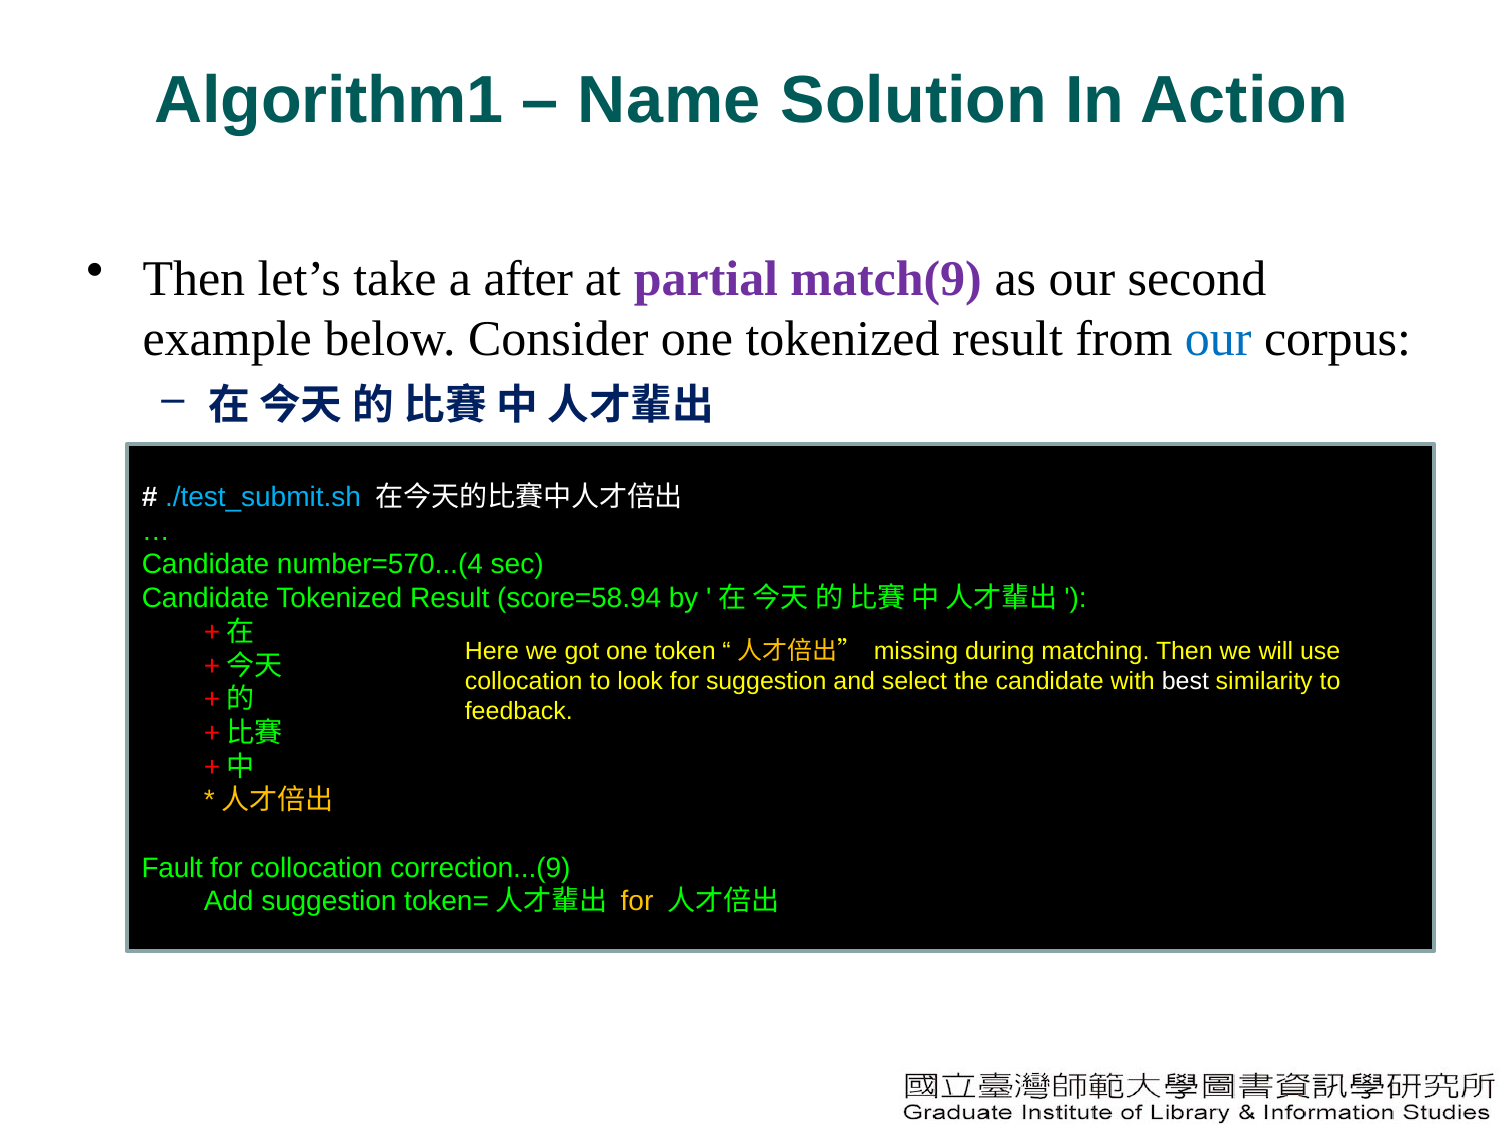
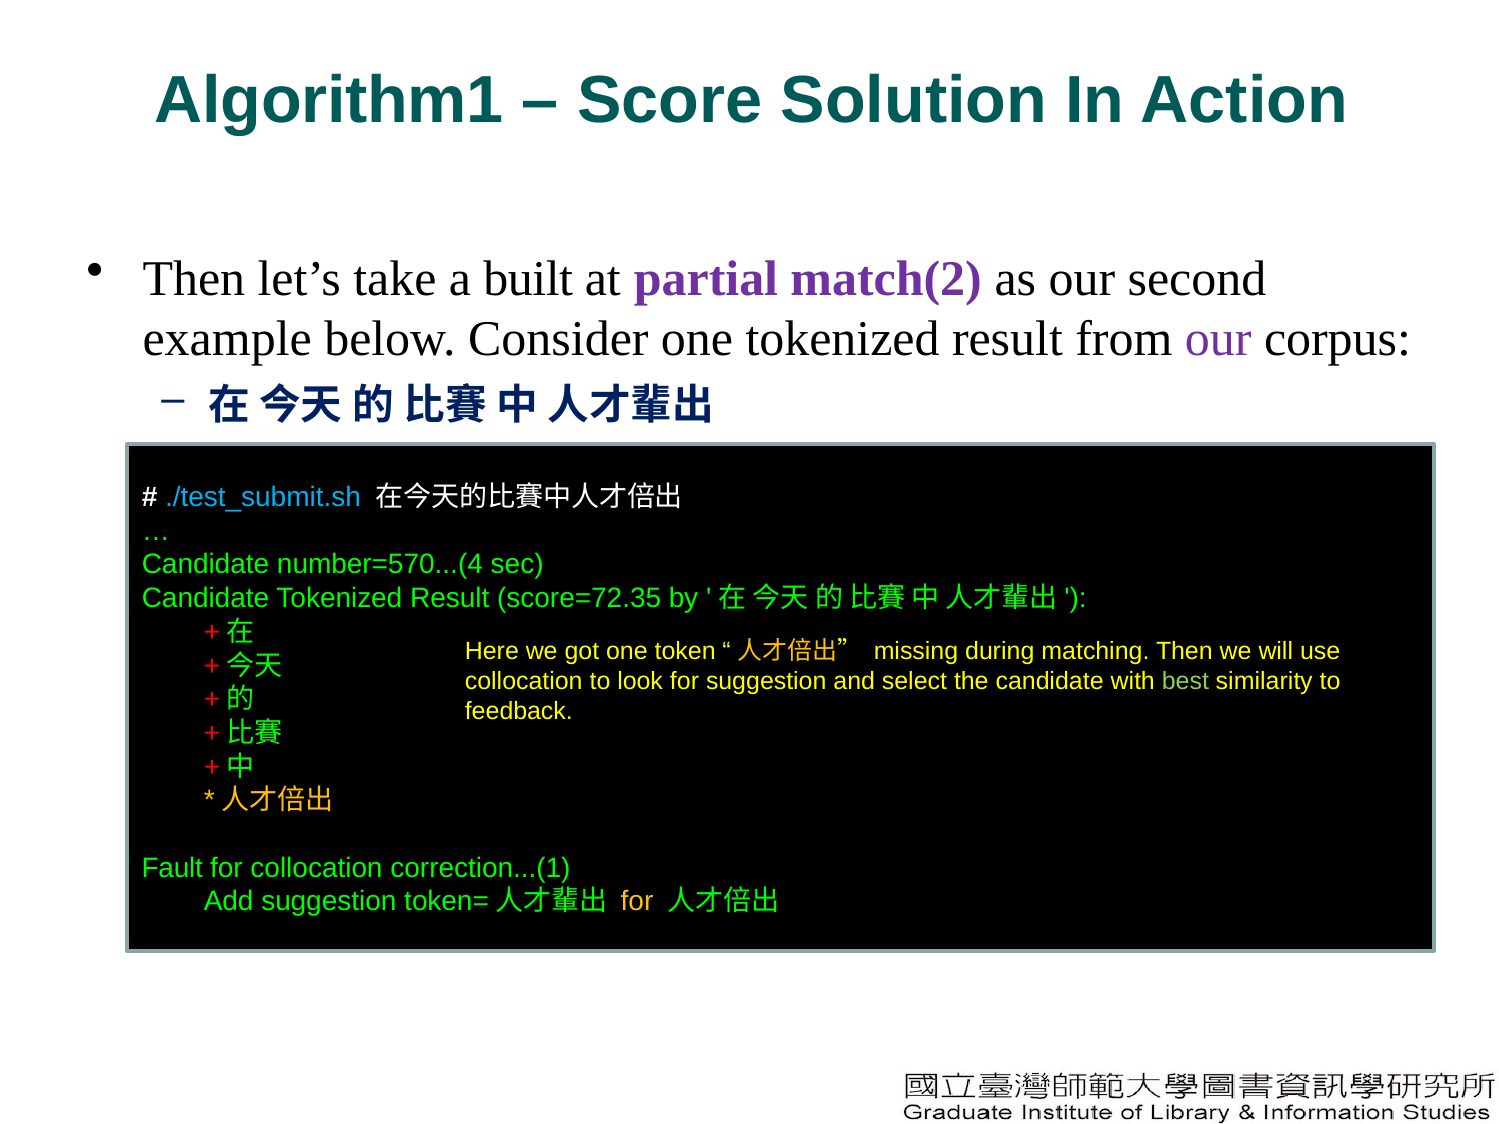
Name: Name -> Score (670, 101)
after: after -> built (528, 279)
match(9: match(9 -> match(2 (886, 279)
our colour: blue -> purple (1218, 339)
score=58.94: score=58.94 -> score=72.35 (579, 599)
best colour: white -> light green (1185, 681)
correction...(9: correction...(9 -> correction...(1 (481, 868)
